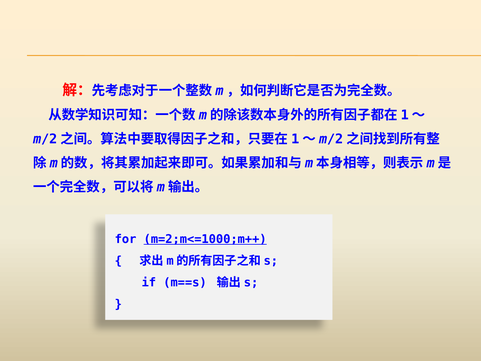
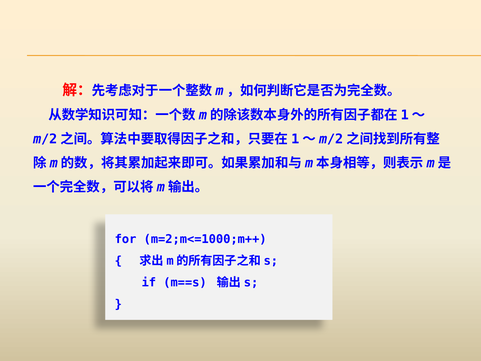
m=2;m<=1000;m++ underline: present -> none (205, 239)
